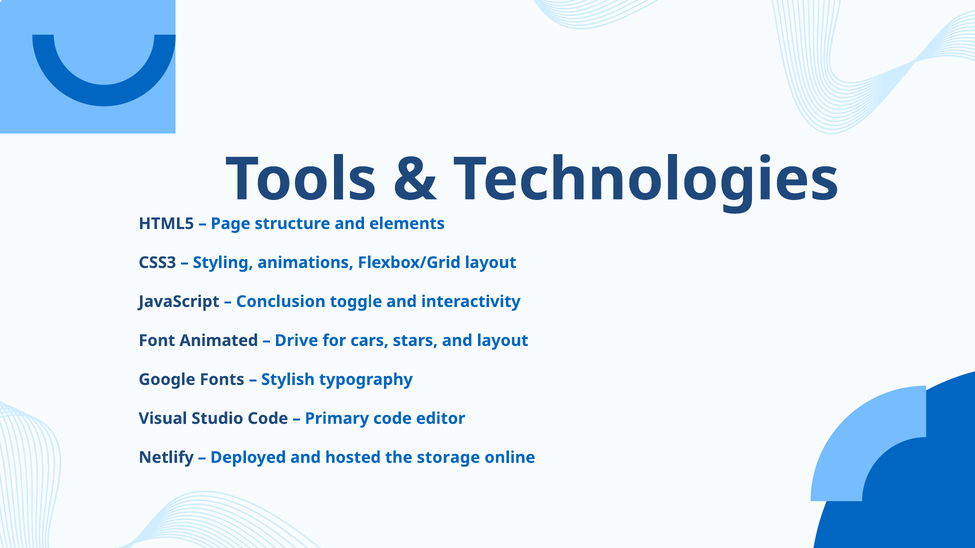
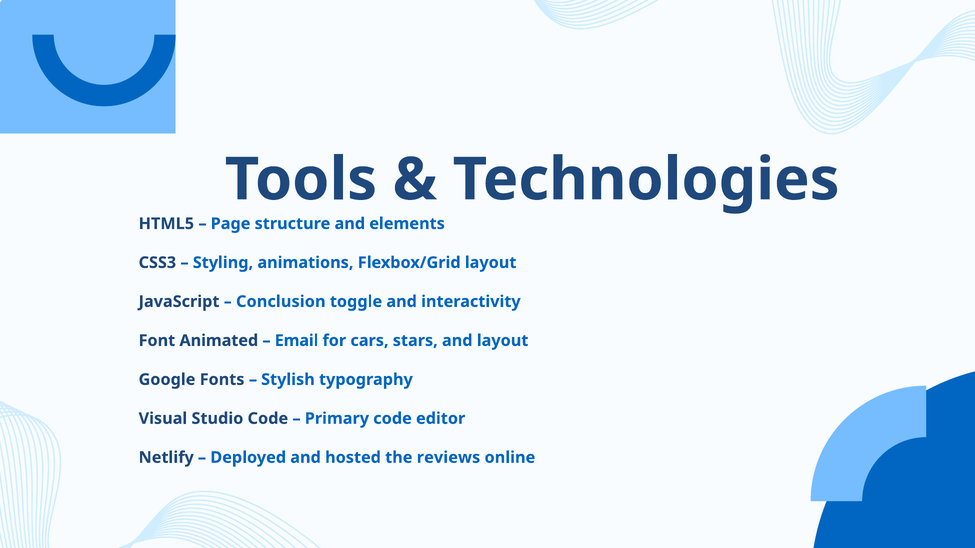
Drive: Drive -> Email (297, 341)
storage: storage -> reviews (448, 458)
